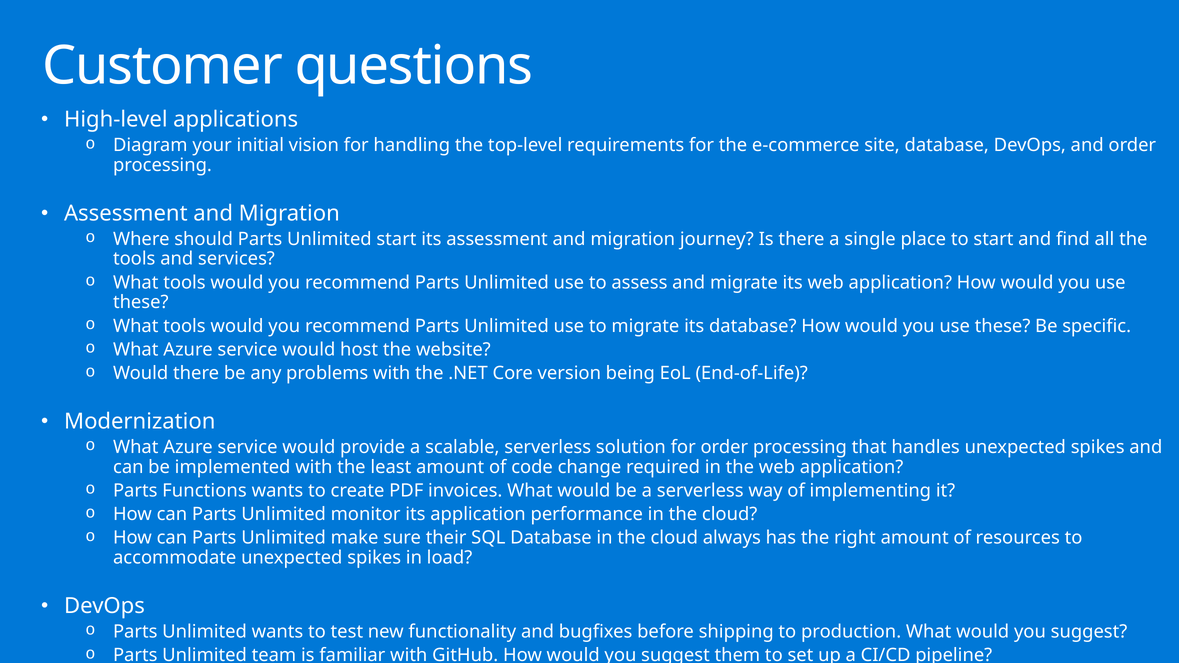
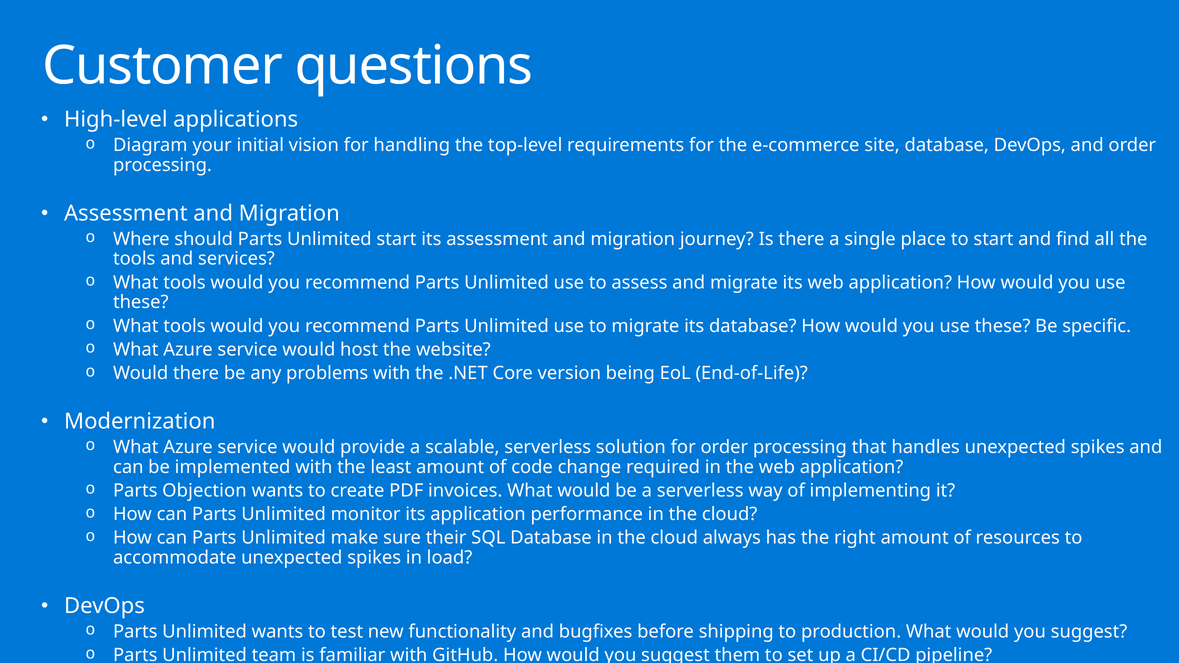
Functions: Functions -> Objection (204, 491)
